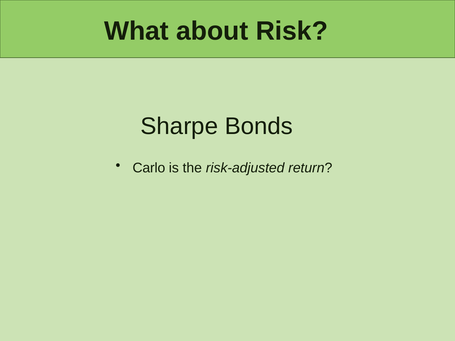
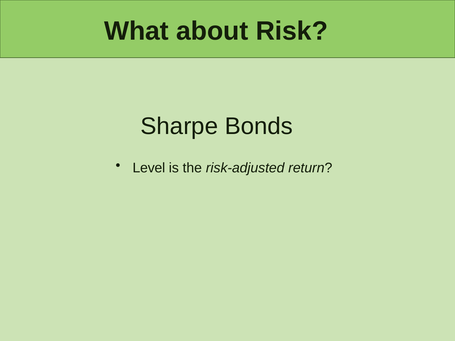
Carlo: Carlo -> Level (149, 168)
